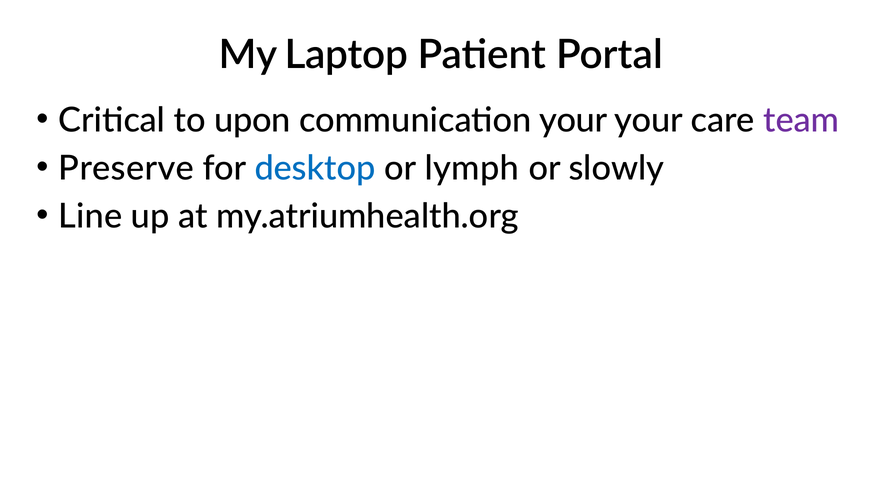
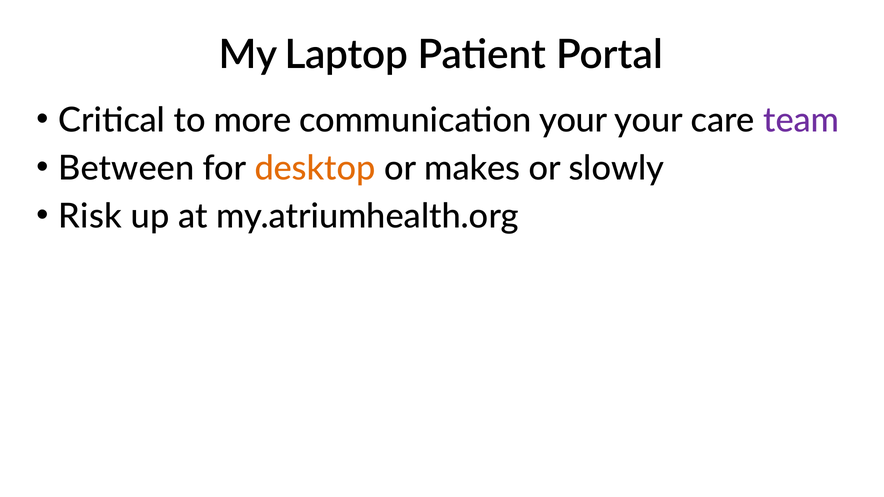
upon: upon -> more (253, 120)
Preserve: Preserve -> Between (126, 168)
desktop colour: blue -> orange (315, 168)
lymph: lymph -> makes (472, 168)
Line: Line -> Risk (90, 217)
